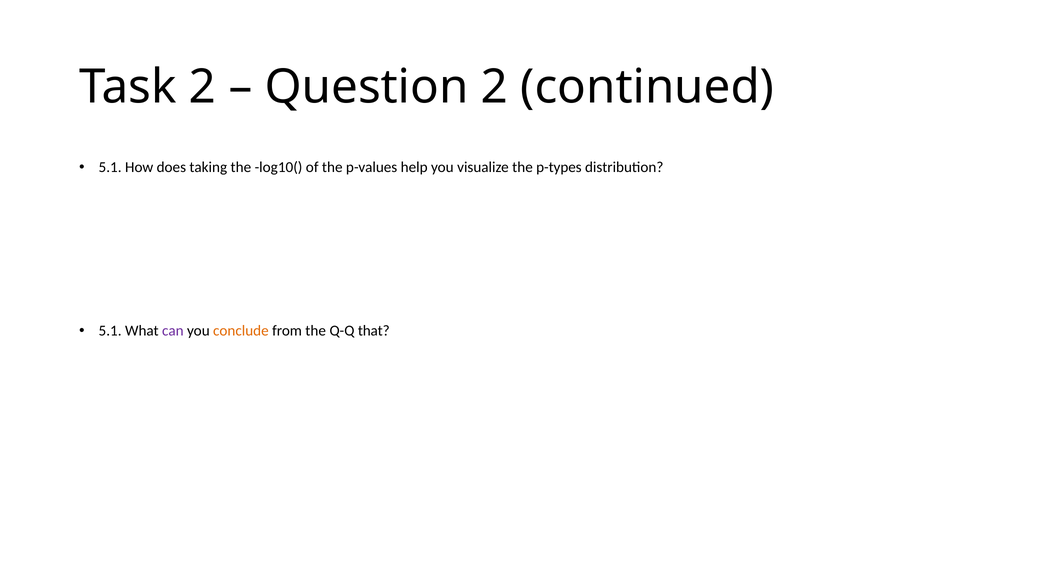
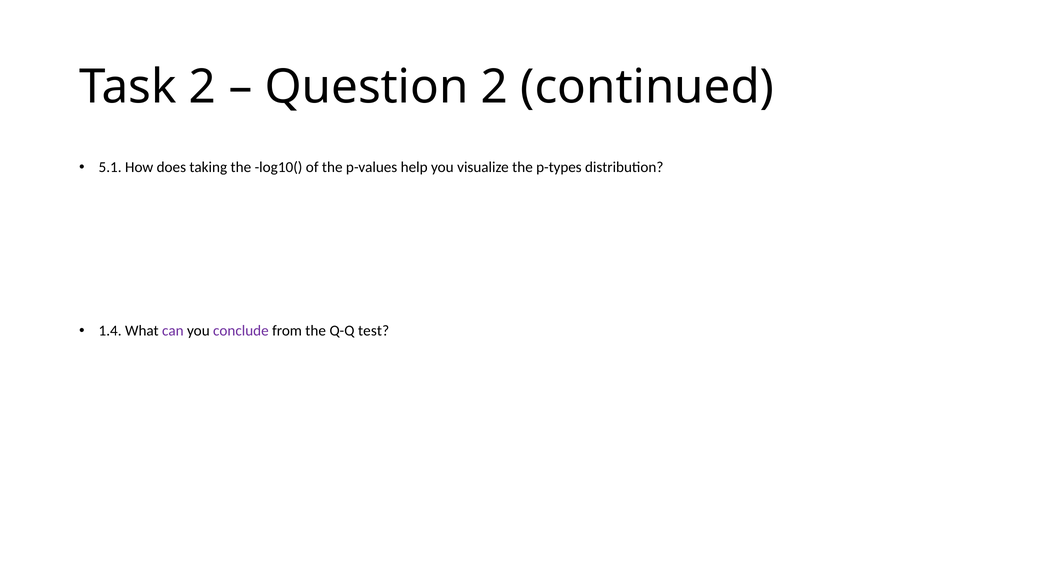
5.1: 5.1 -> 1.4 (110, 331)
conclude colour: orange -> purple (241, 331)
that: that -> test (374, 331)
